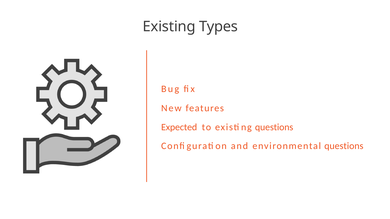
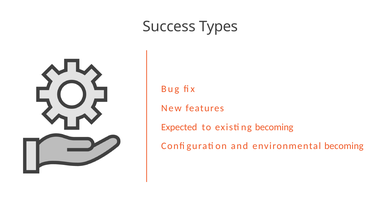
Existing: Existing -> Success (169, 27)
existing questions: questions -> becoming (274, 127)
environmental questions: questions -> becoming (344, 146)
